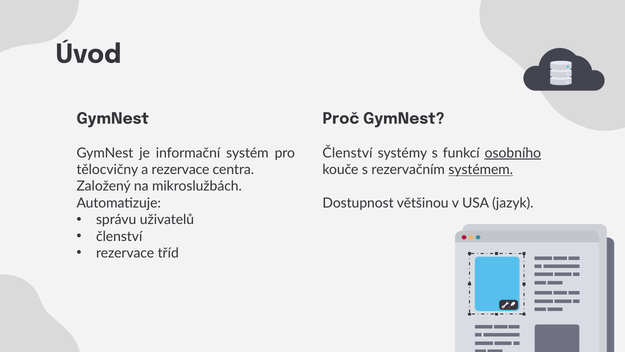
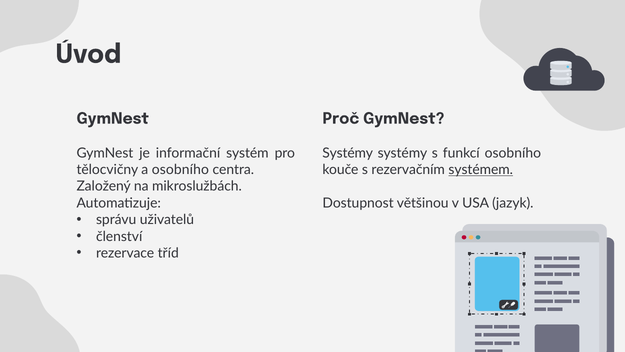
Členství: Členství -> Systémy (348, 153)
osobního underline: present -> none (513, 153)
a rezervace: rezervace -> osobního (180, 170)
